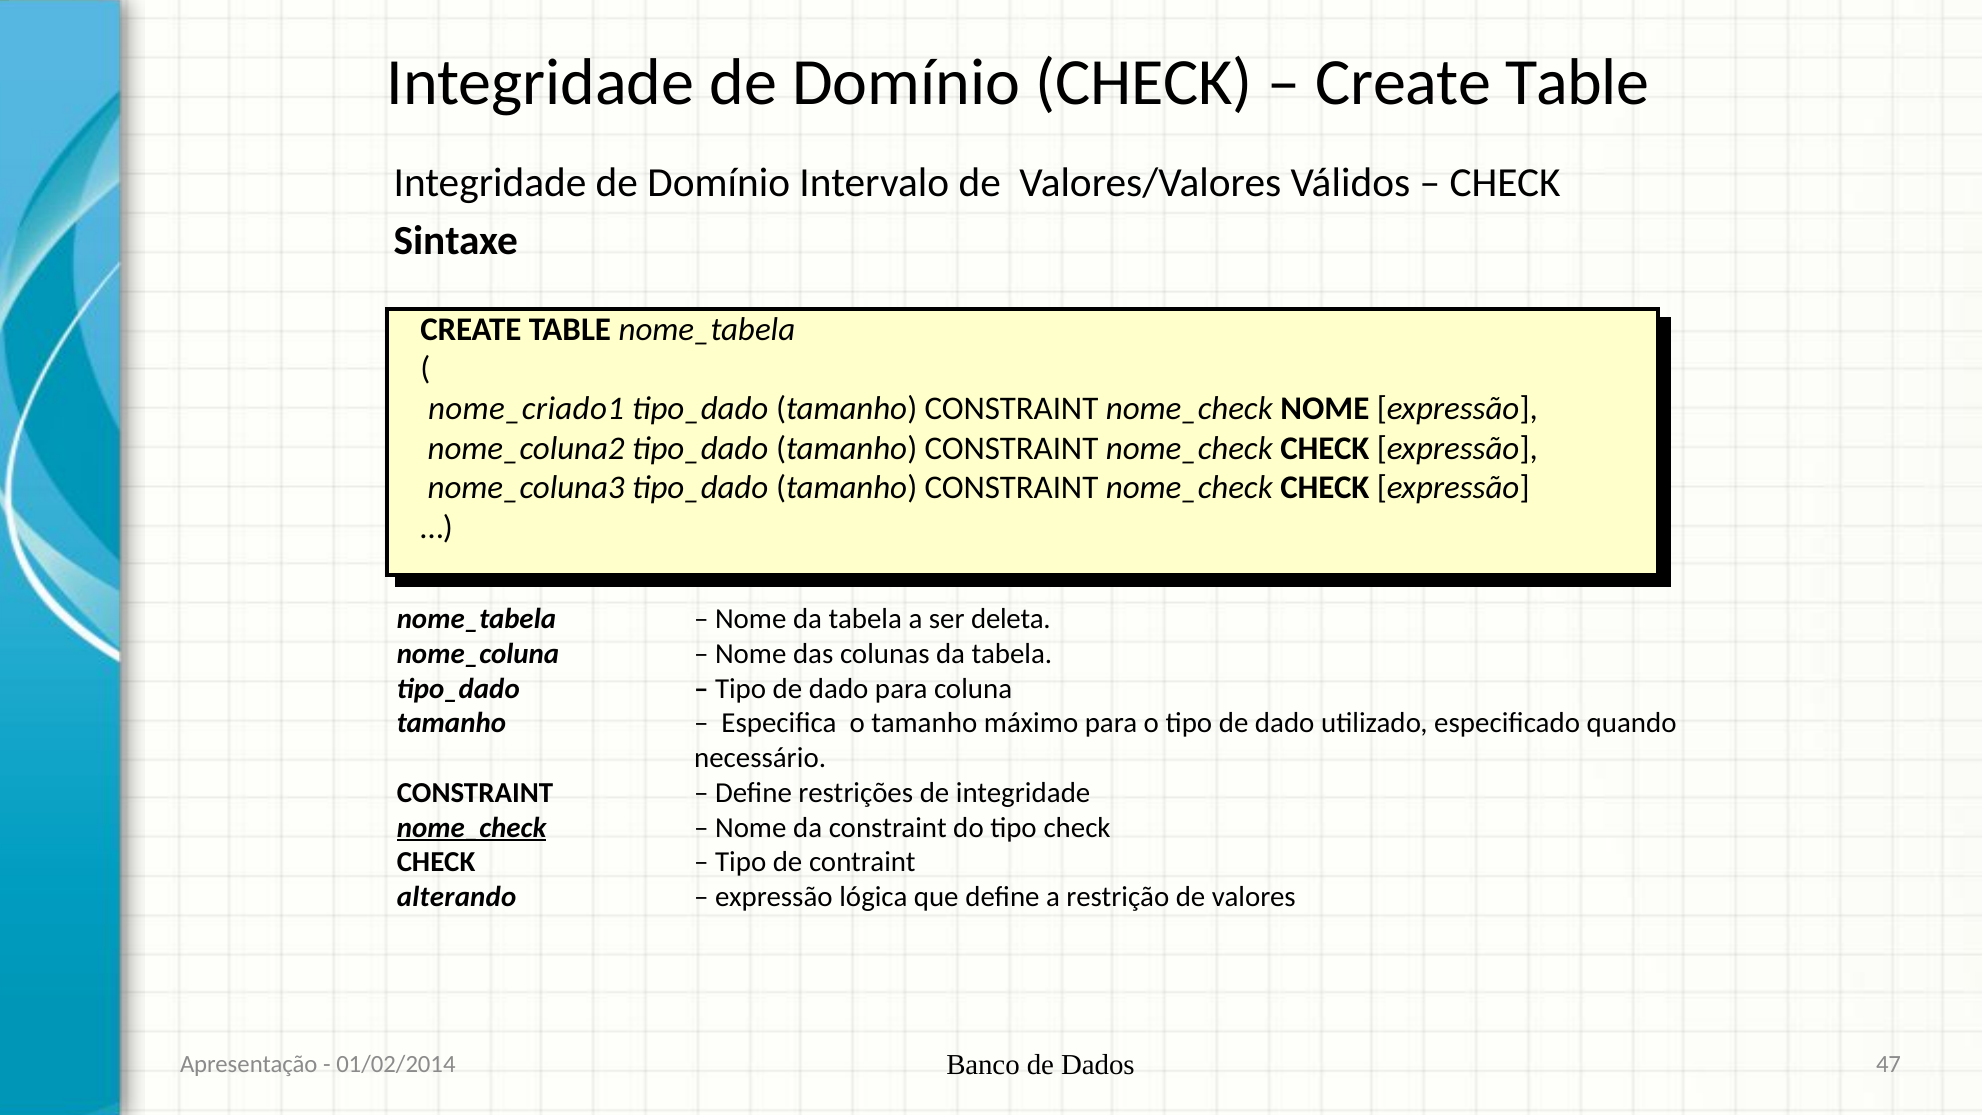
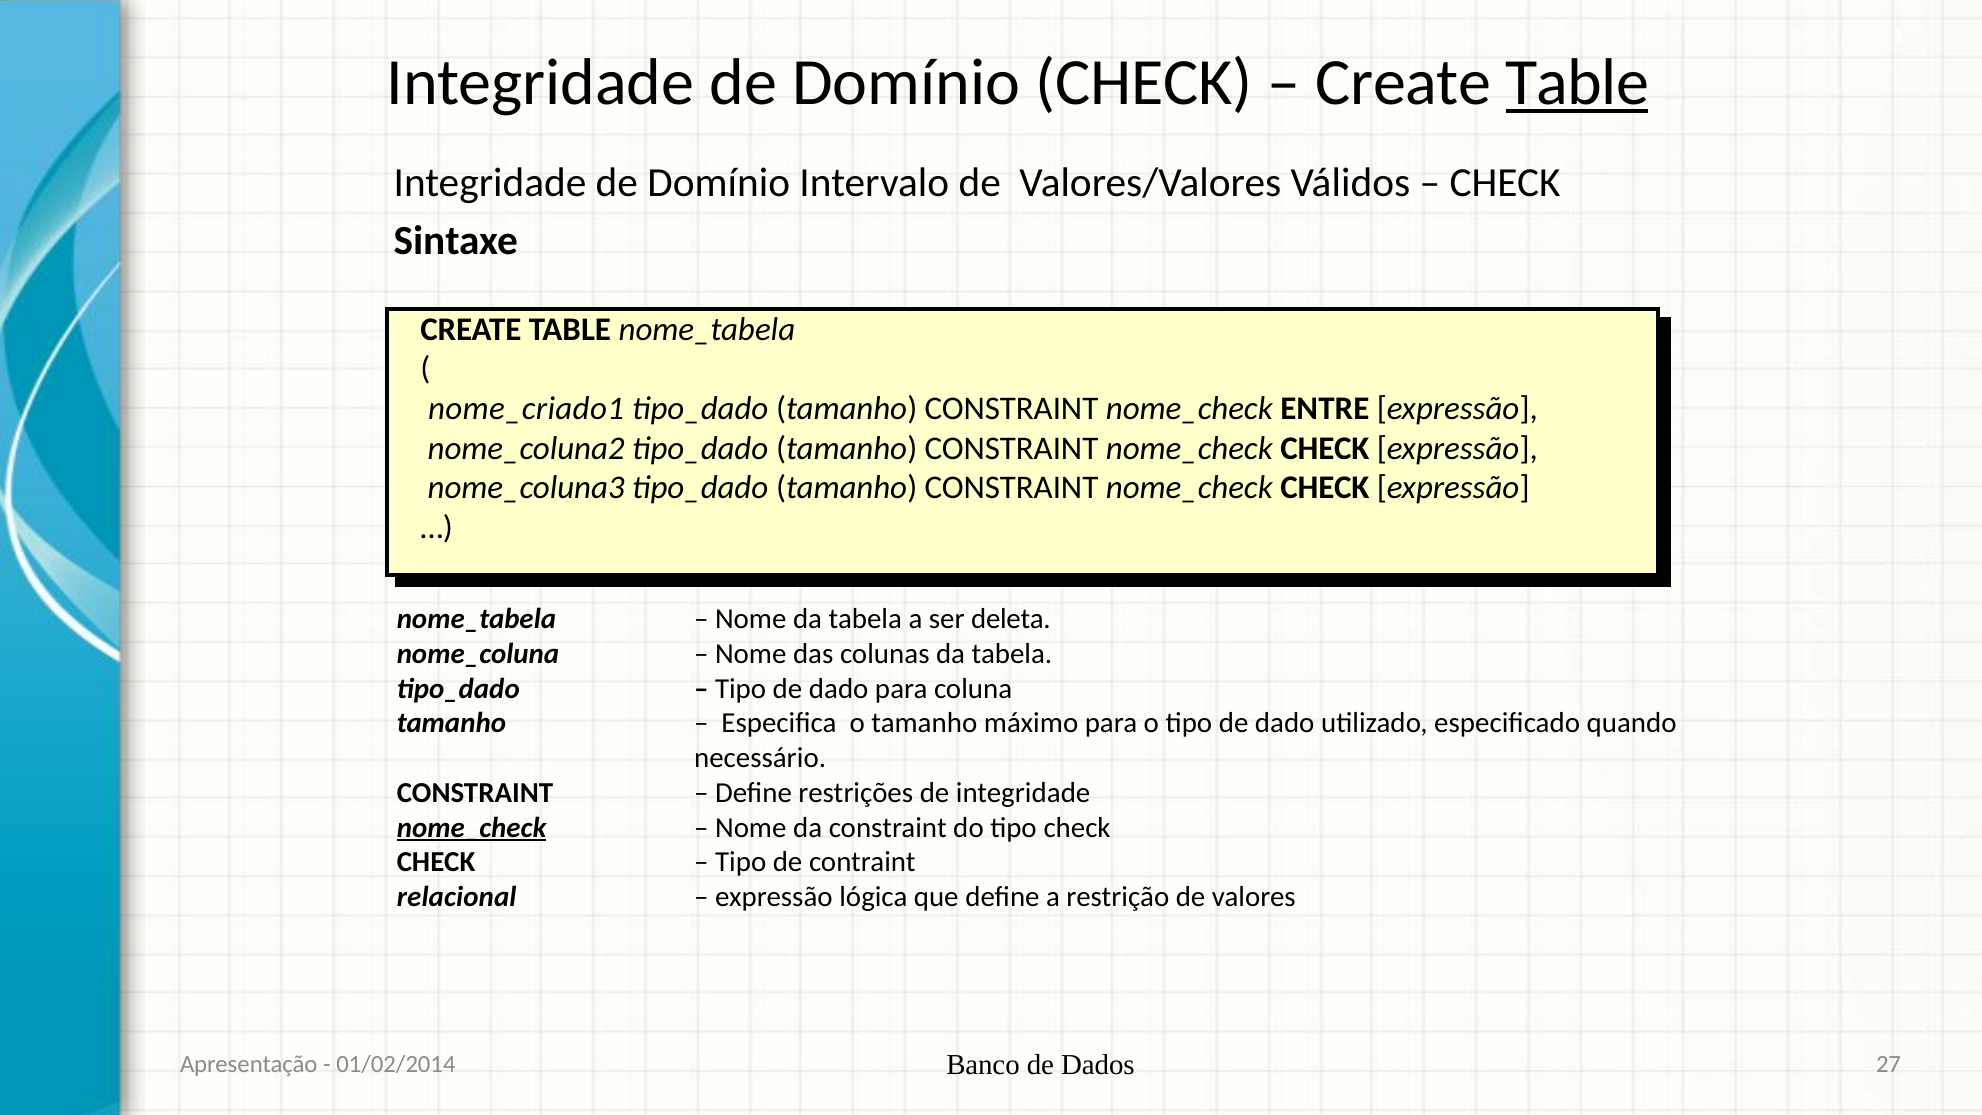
Table underline: none -> present (1577, 83)
nome_check NOME: NOME -> ENTRE (1325, 409)
alterando: alterando -> relacional (457, 897)
47: 47 -> 27 (1889, 1064)
